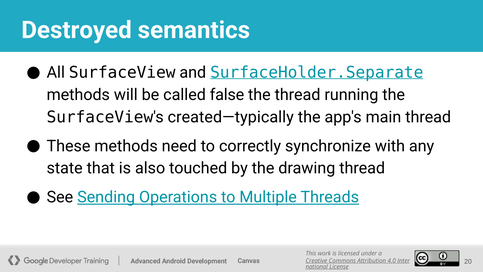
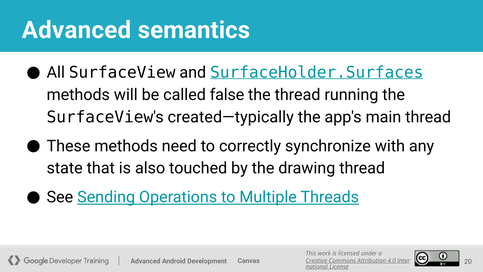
Destroyed: Destroyed -> Advanced (76, 30)
SurfaceHolder.Separate: SurfaceHolder.Separate -> SurfaceHolder.Surfaces (317, 73)
